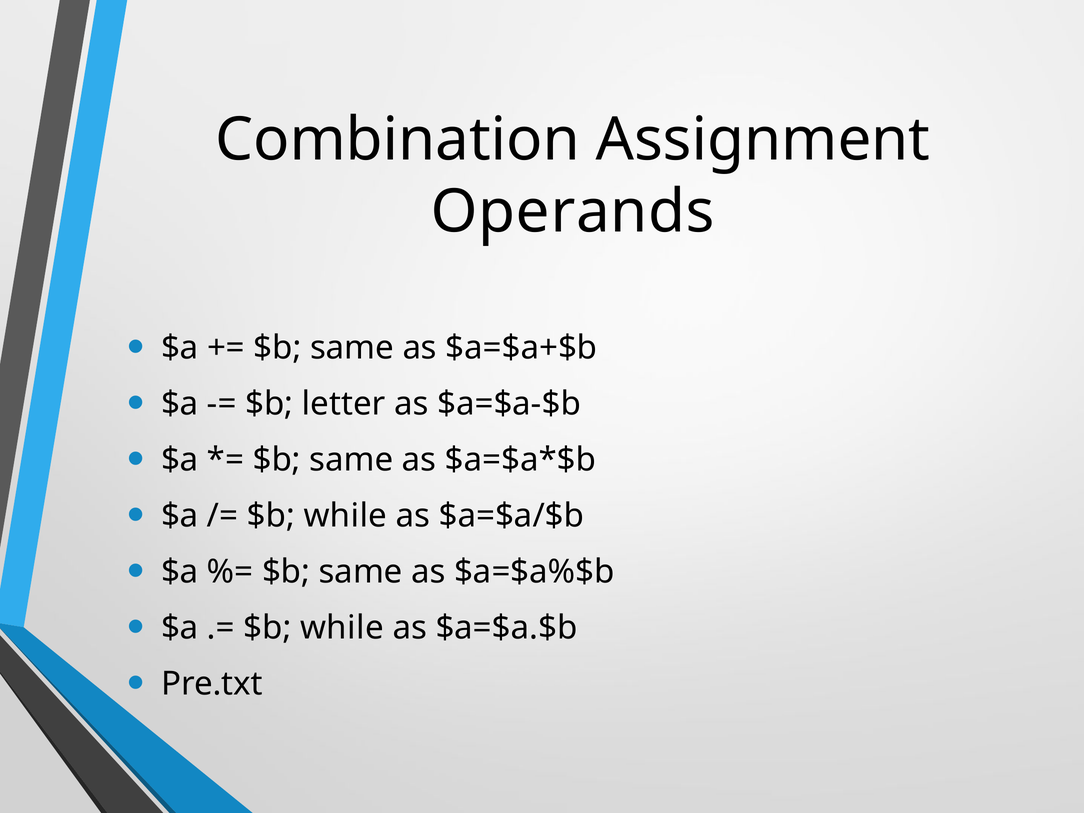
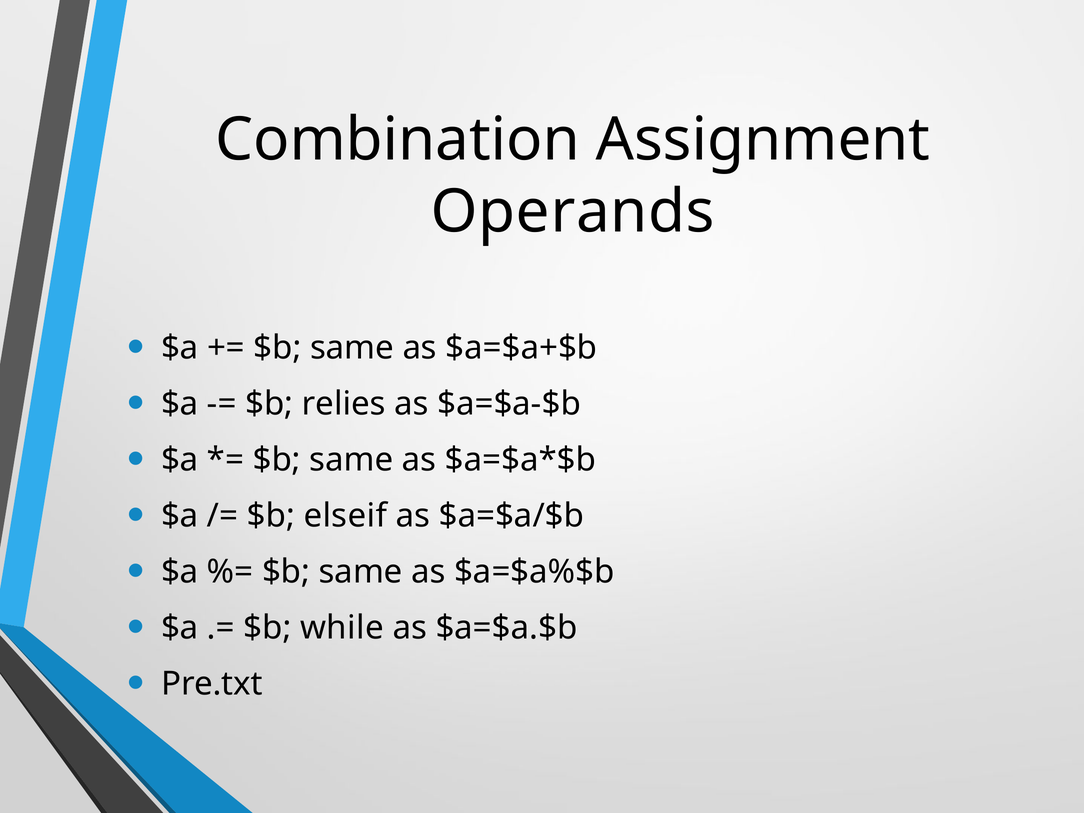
letter: letter -> relies (344, 404)
while: while -> elseif (345, 516)
